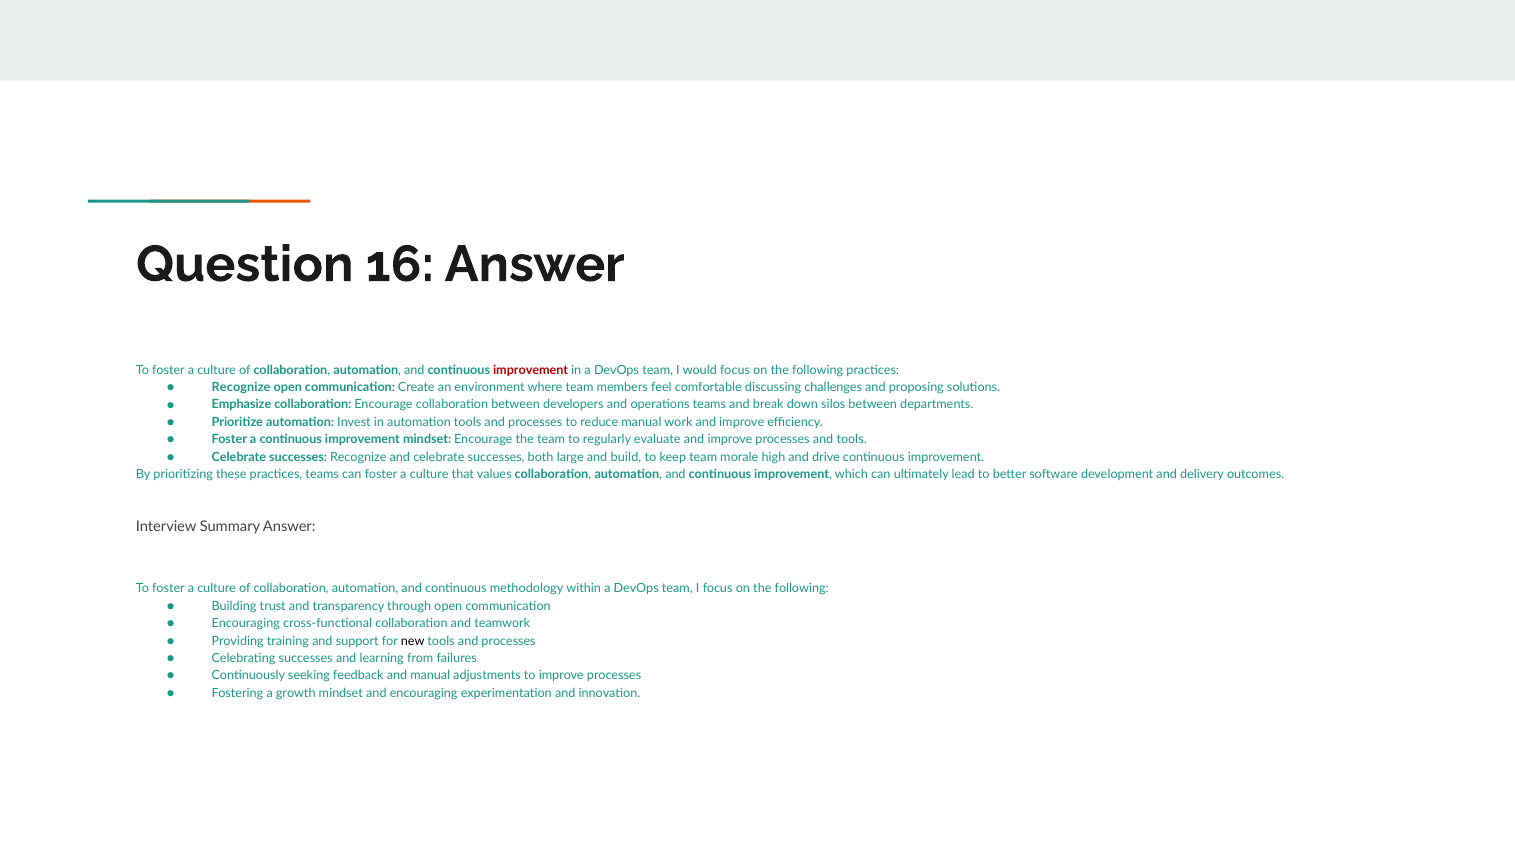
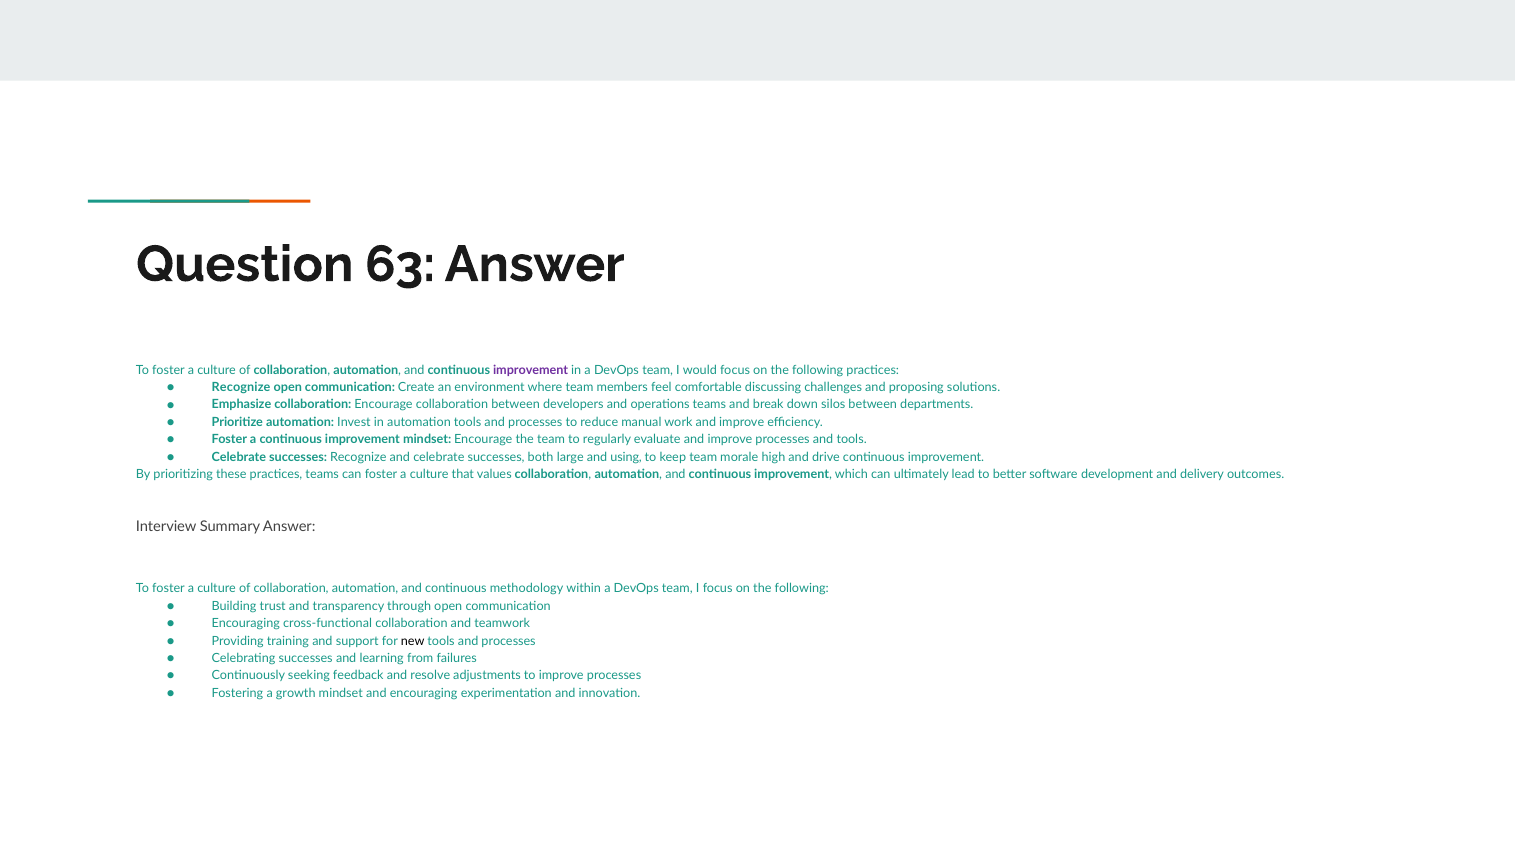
16: 16 -> 63 (400, 264)
improvement colour: red -> purple (531, 370)
build: build -> using (626, 457)
and manual: manual -> resolve (430, 676)
